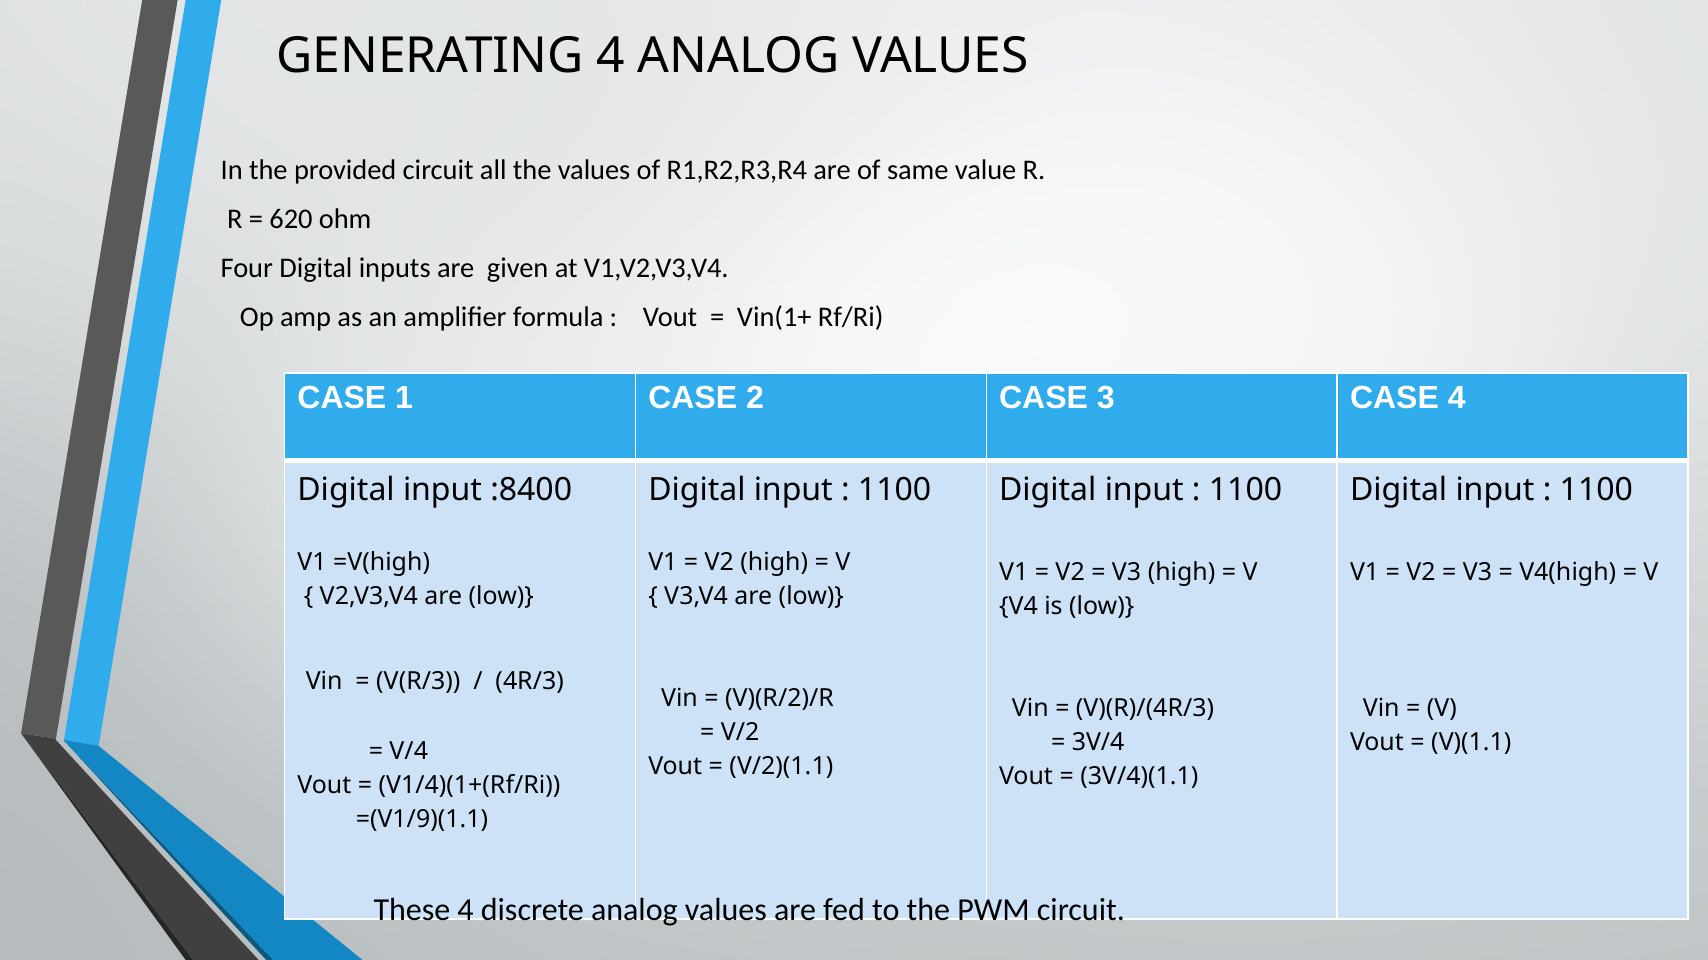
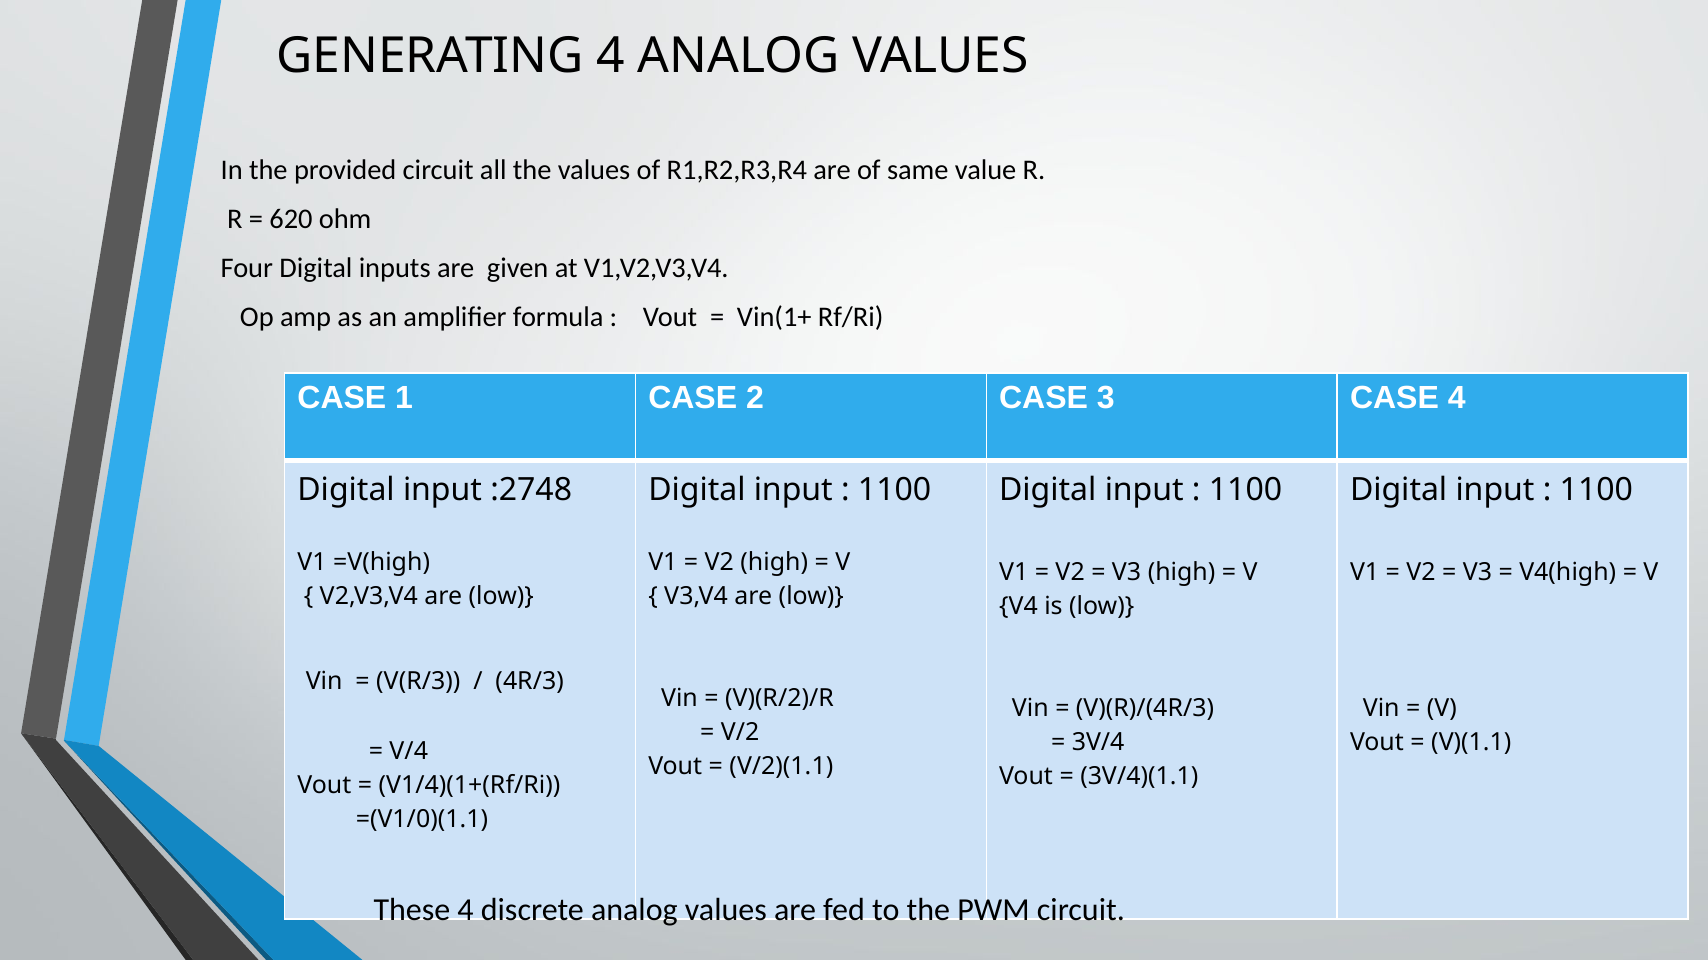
:8400: :8400 -> :2748 (531, 491)
=(V1/9)(1.1: =(V1/9)(1.1 -> =(V1/0)(1.1 (422, 820)
